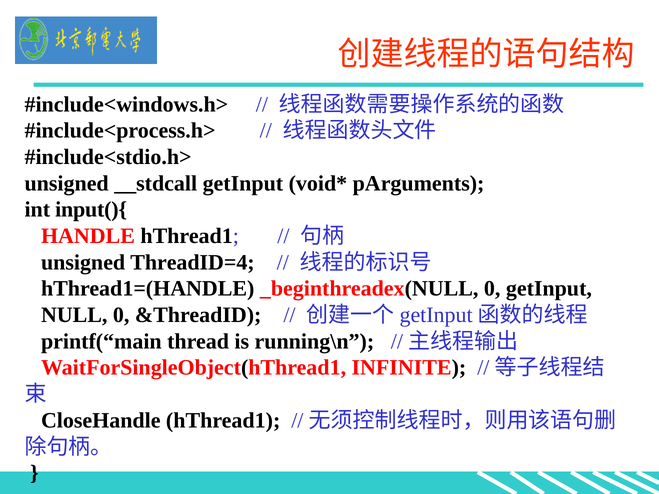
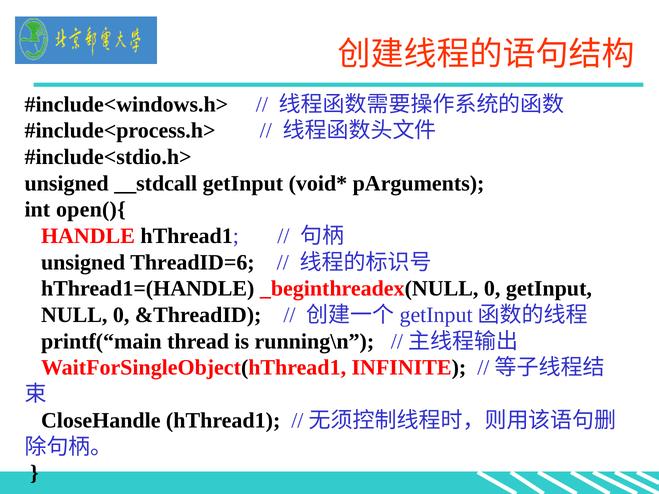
input(){: input(){ -> open(){ (91, 210)
ThreadID=4: ThreadID=4 -> ThreadID=6 (192, 262)
